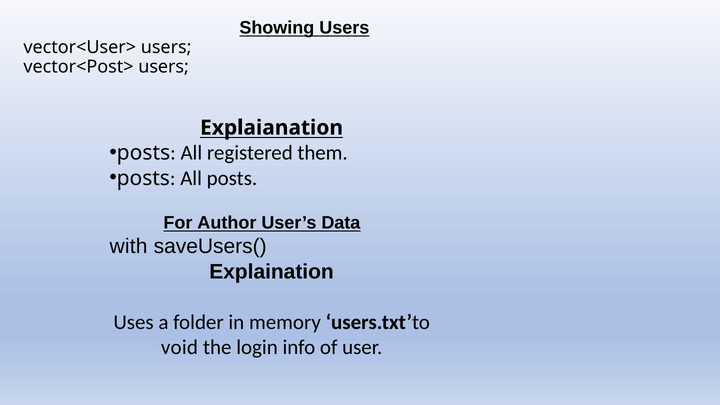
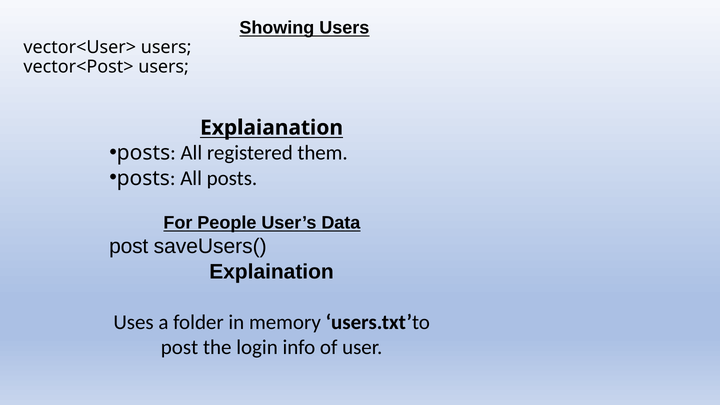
Author: Author -> People (227, 223)
with: with -> post (129, 247)
void: void -> post (180, 347)
